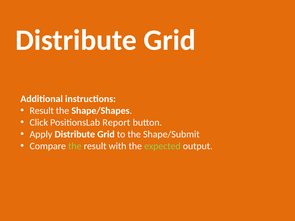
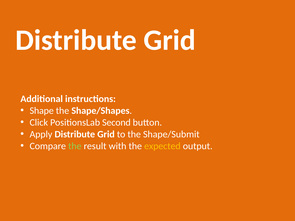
Result: Result -> Shape (42, 111)
Report: Report -> Second (116, 123)
expected colour: light green -> yellow (162, 146)
